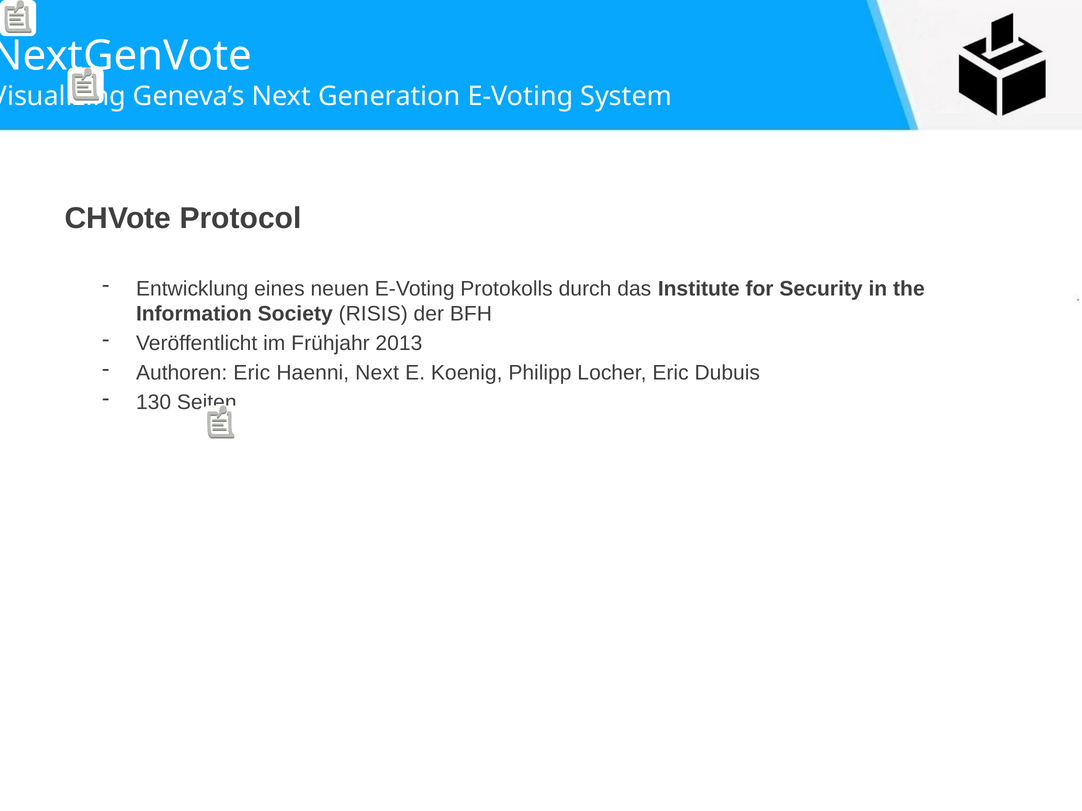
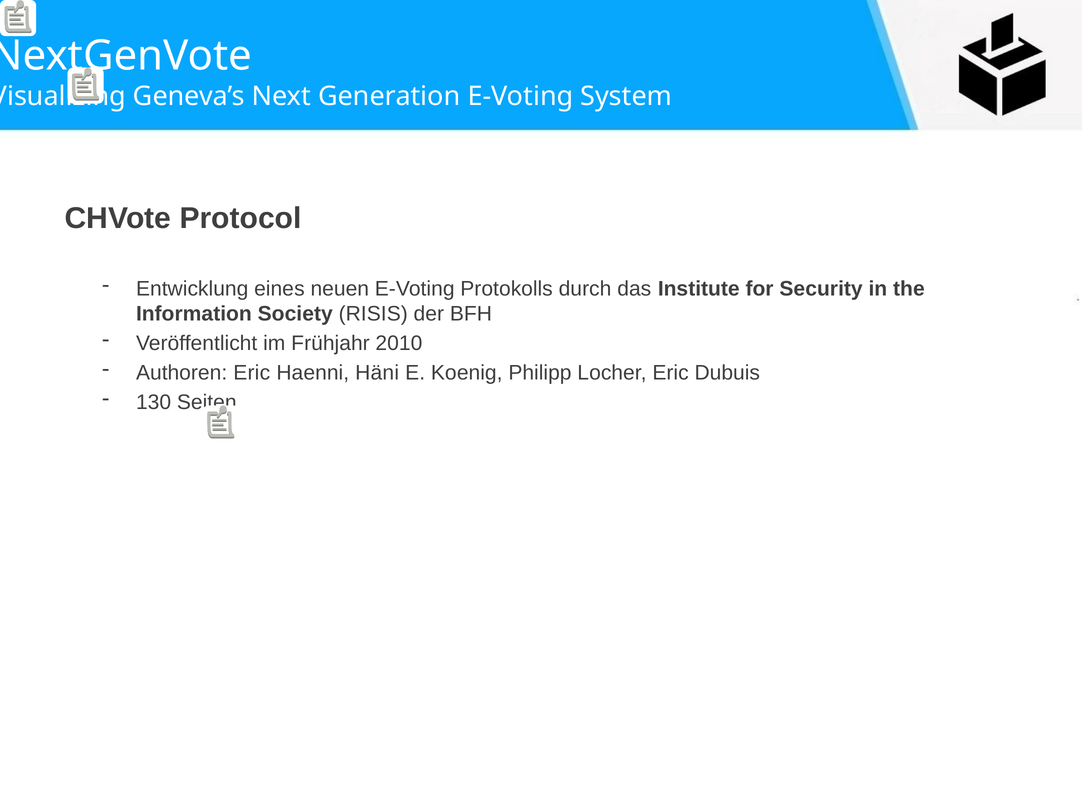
2013: 2013 -> 2010 (399, 344)
Haenni Next: Next -> Häni (377, 373)
